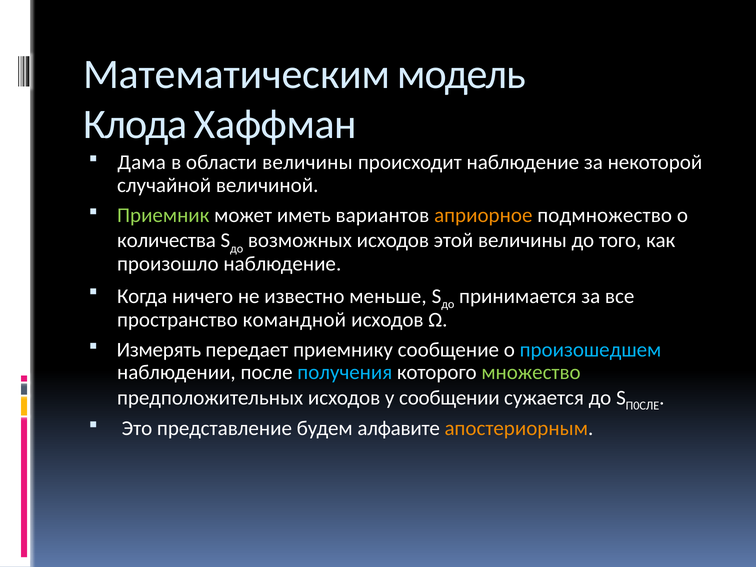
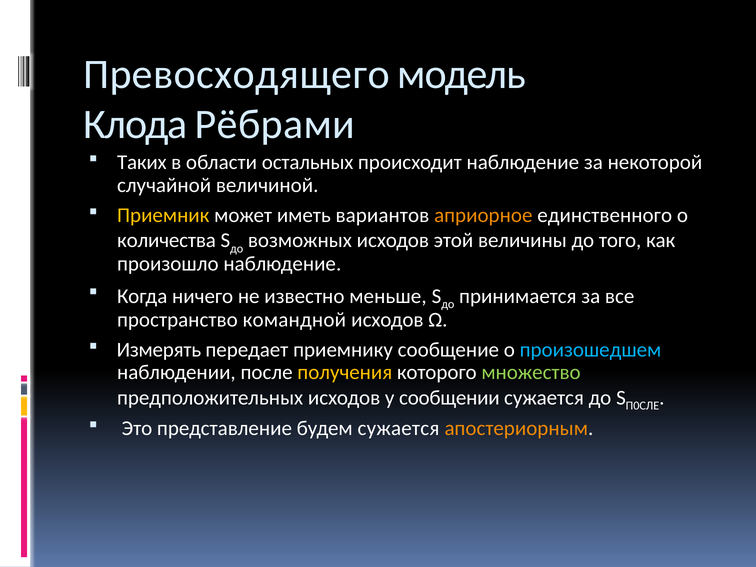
Математическим: Математическим -> Превосходящего (236, 74)
Хаффман: Хаффман -> Рёбрами (275, 125)
Дама: Дама -> Таких (142, 162)
области величины: величины -> остальных (308, 162)
Приемник colour: light green -> yellow (163, 215)
подмножество: подмножество -> единственного (605, 215)
получения colour: light blue -> yellow (345, 372)
будем алфавите: алфавите -> сужается (398, 428)
